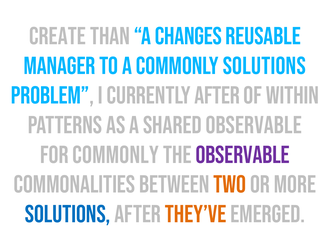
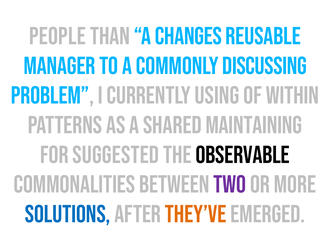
Create: Create -> People (57, 36)
commonly solutions: solutions -> discussing (265, 66)
currently after: after -> using (217, 96)
shared observable: observable -> maintaining (254, 125)
for commonly: commonly -> suggested (116, 155)
observable colour: purple -> black (243, 155)
two colour: orange -> purple (230, 185)
